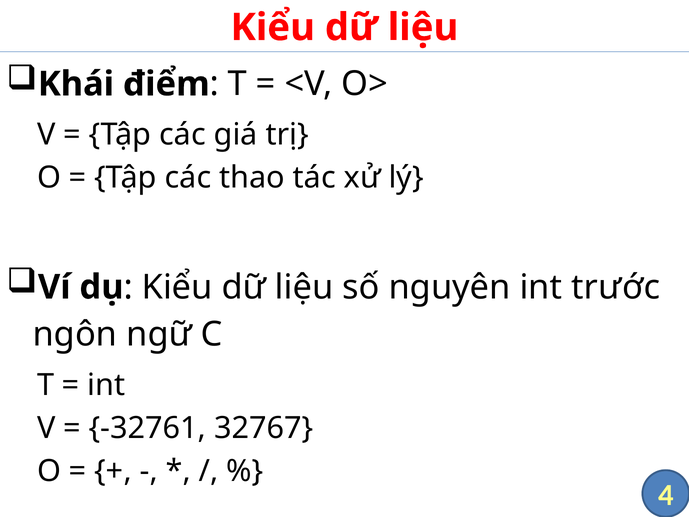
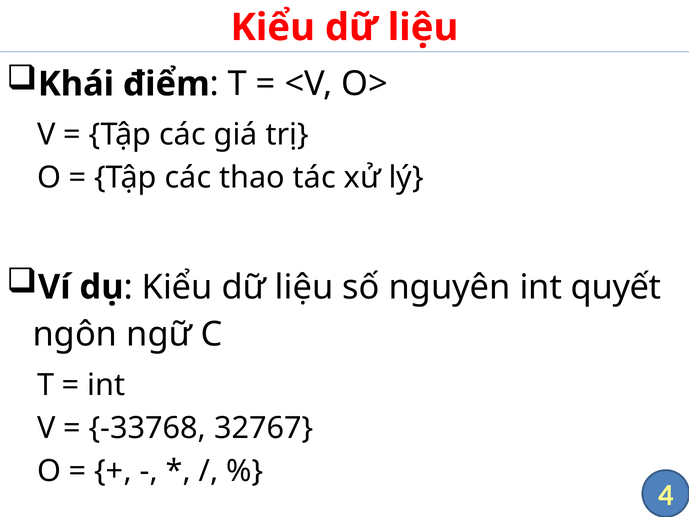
trước: trước -> quyết (616, 287)
-32761: -32761 -> -33768 (147, 428)
